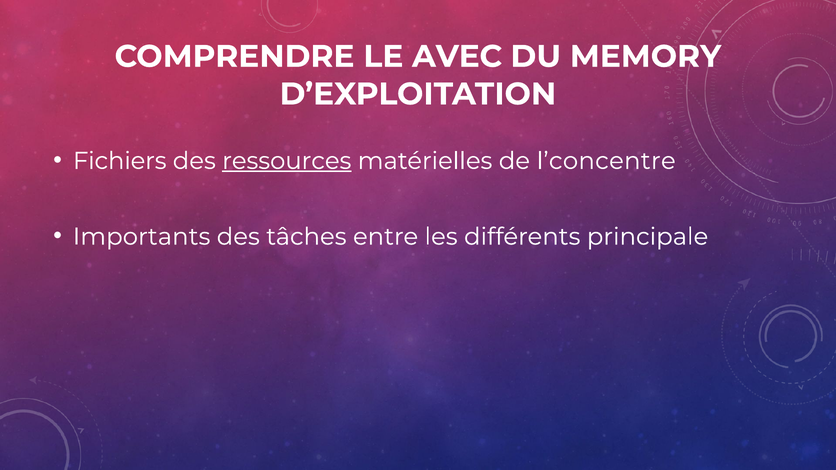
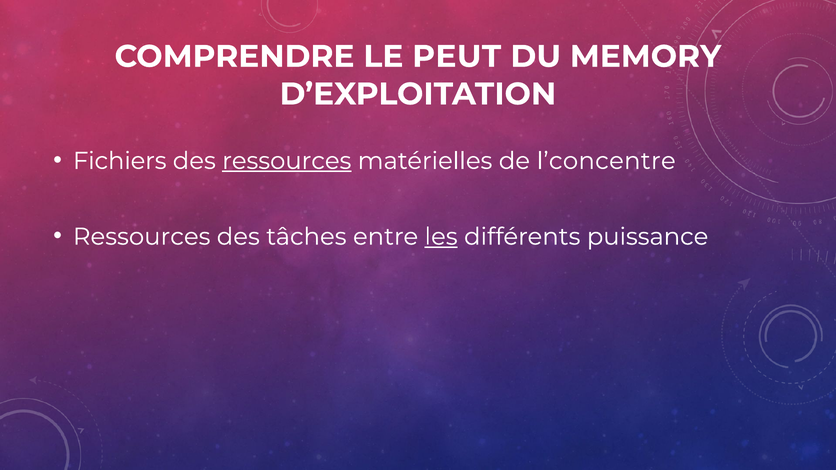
AVEC: AVEC -> PEUT (457, 57)
Importants: Importants -> Ressources (142, 237)
les underline: none -> present (441, 237)
principale: principale -> puissance (648, 237)
